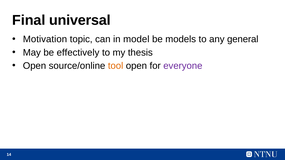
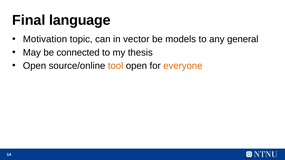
universal: universal -> language (80, 20)
model: model -> vector (136, 39)
effectively: effectively -> connected (78, 53)
everyone colour: purple -> orange (183, 66)
